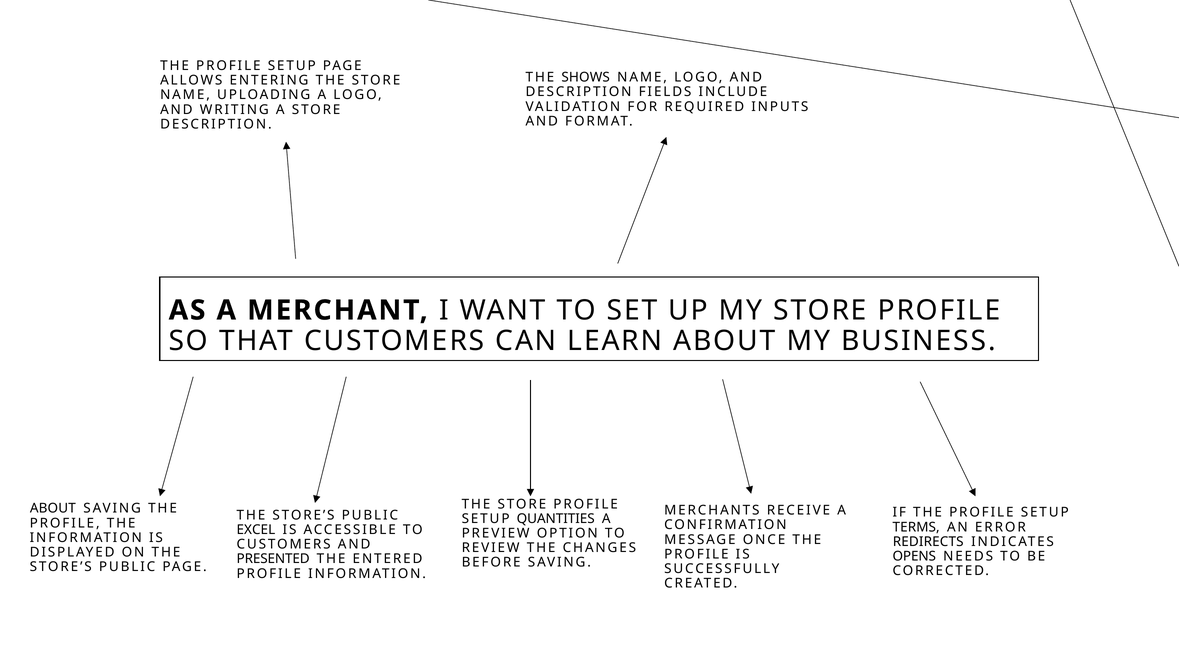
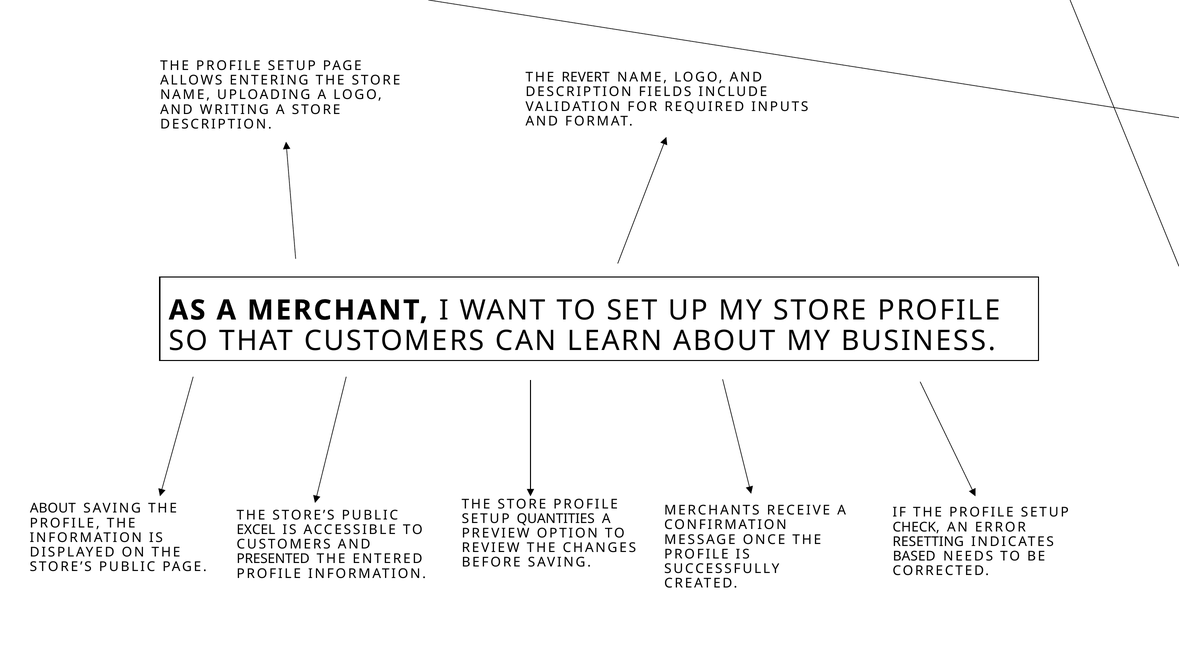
SHOWS: SHOWS -> REVERT (586, 77)
TERMS: TERMS -> CHECK (916, 527)
REDIRECTS: REDIRECTS -> RESETTING (928, 542)
OPENS: OPENS -> BASED (914, 556)
